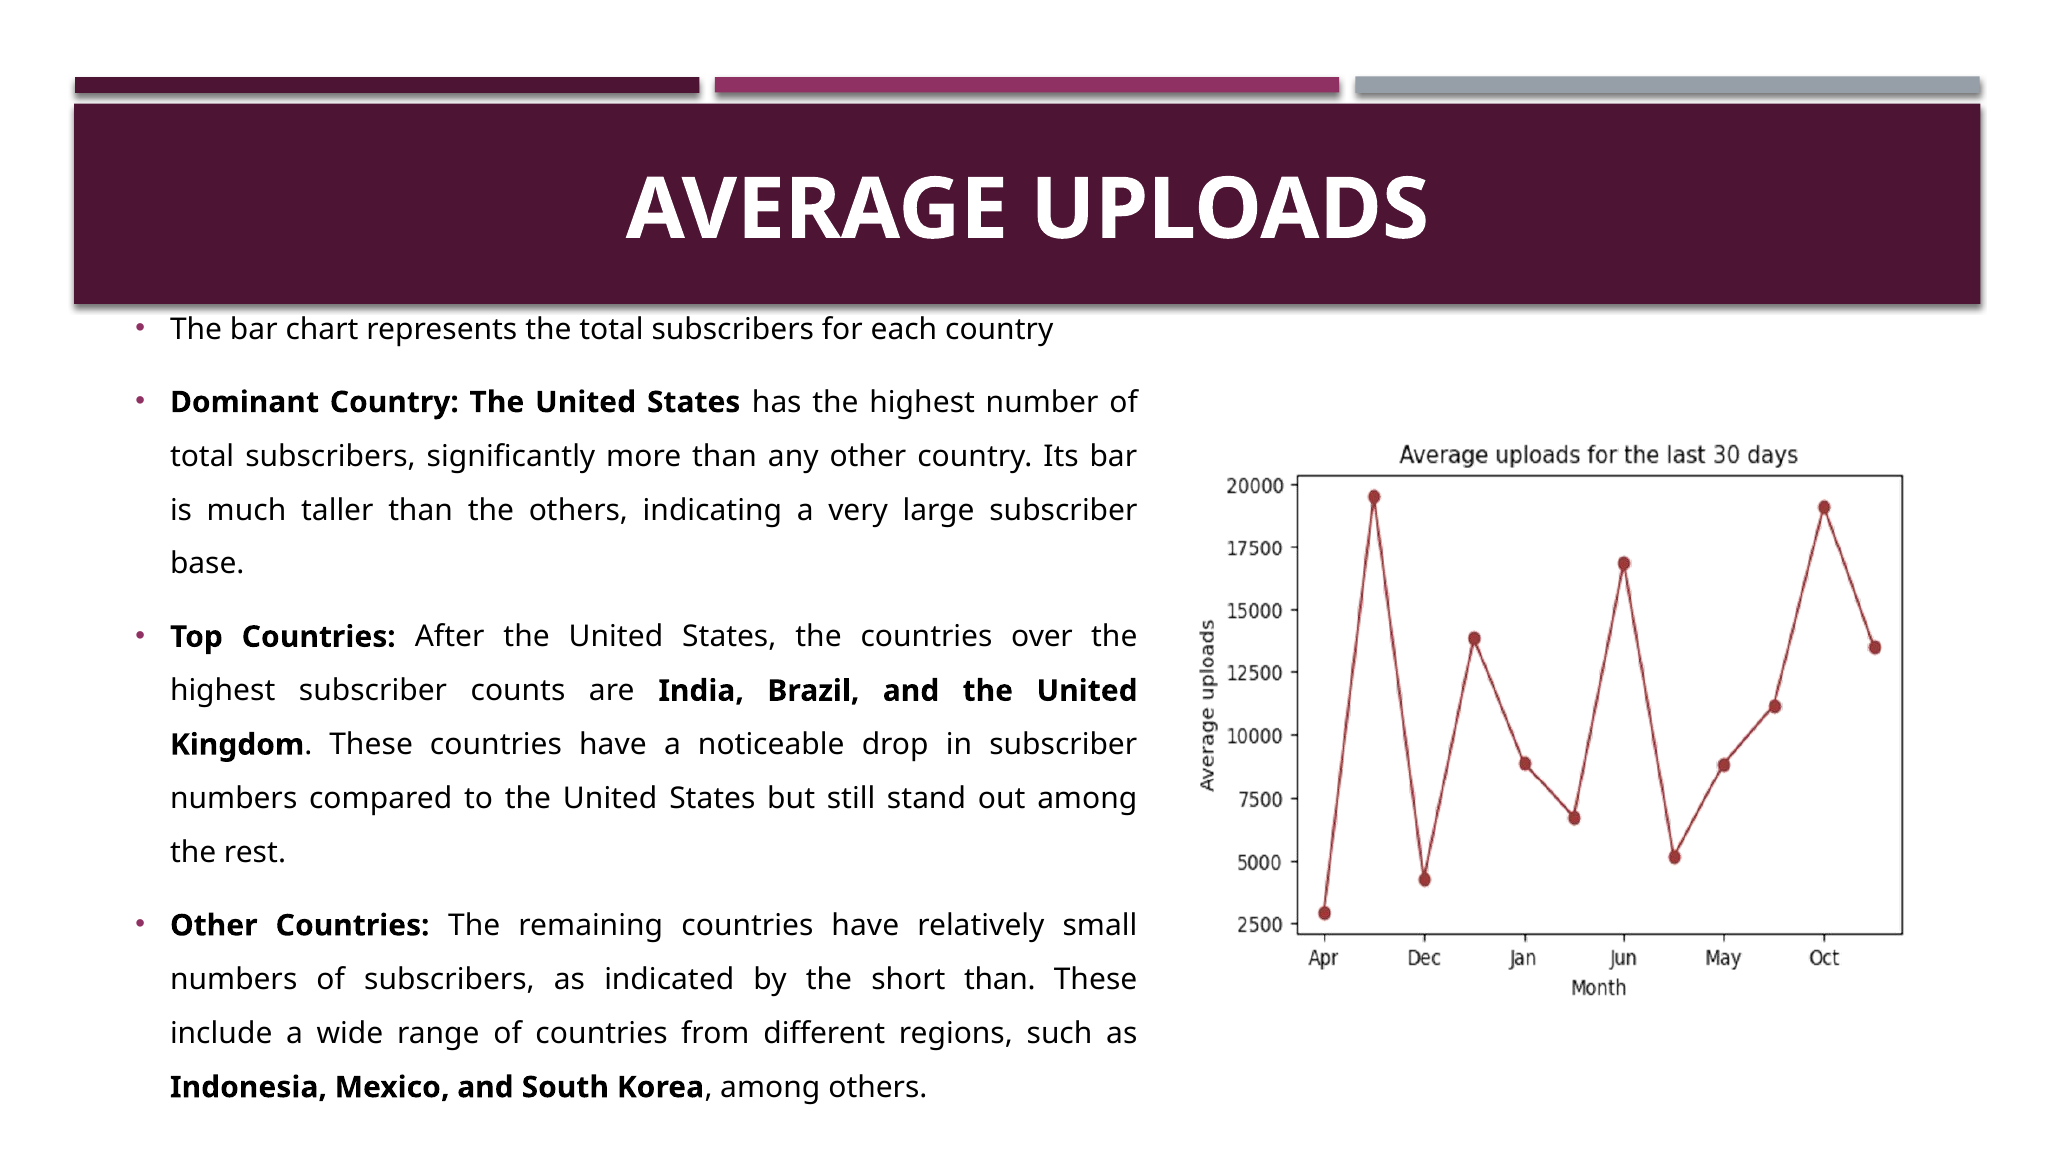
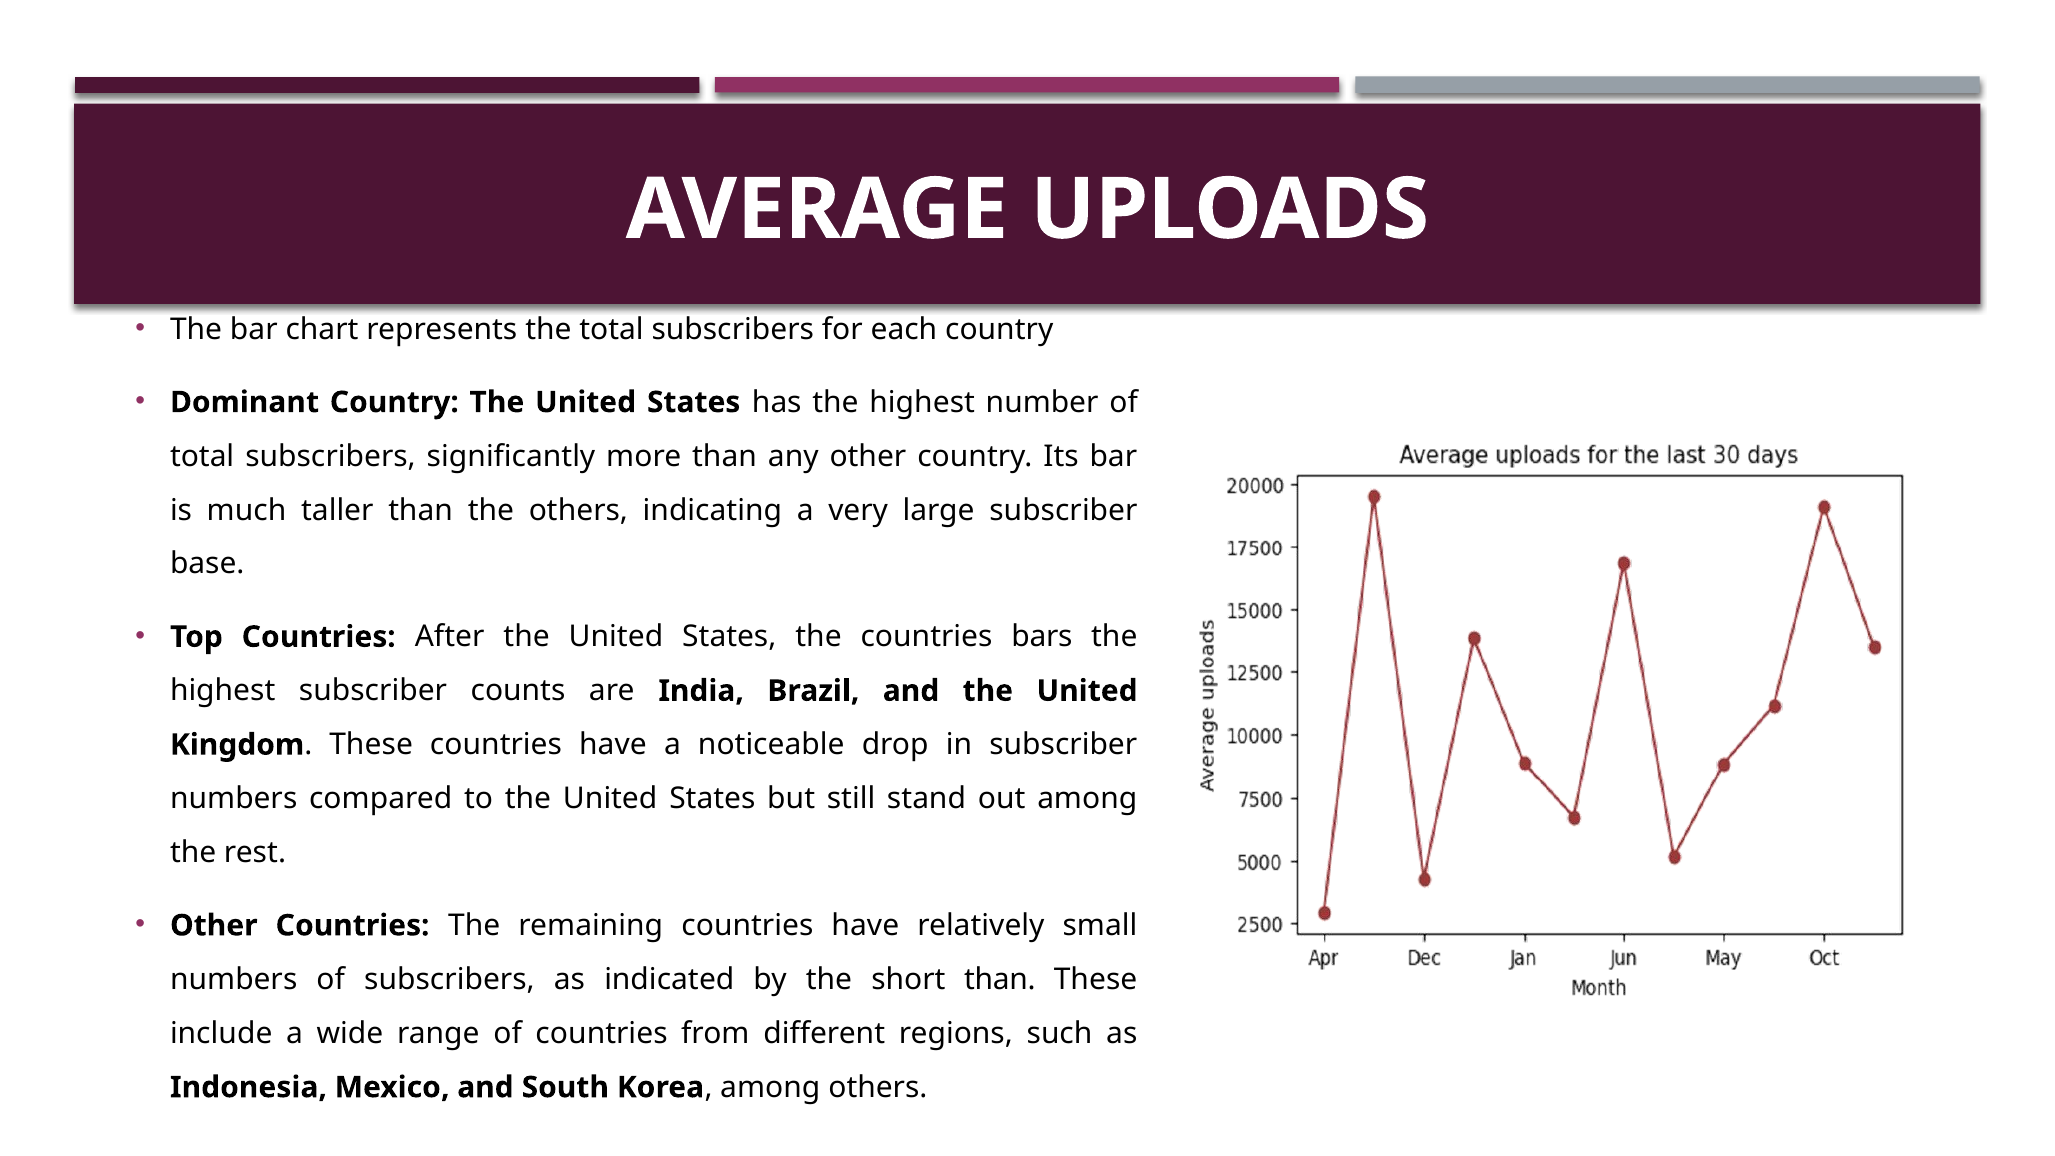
over: over -> bars (1042, 637)
